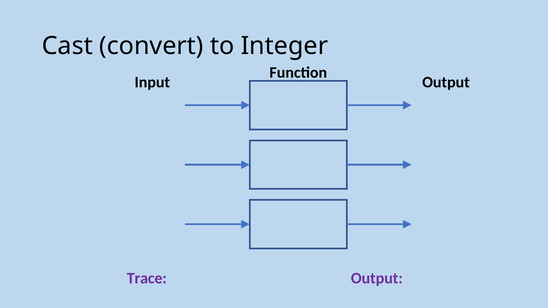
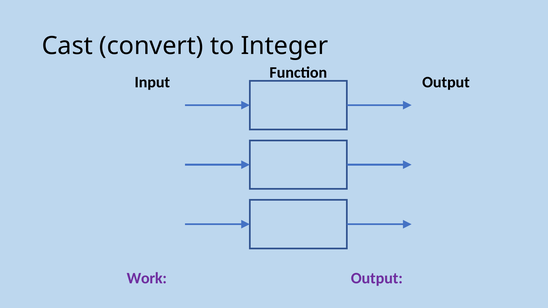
Trace: Trace -> Work (147, 278)
